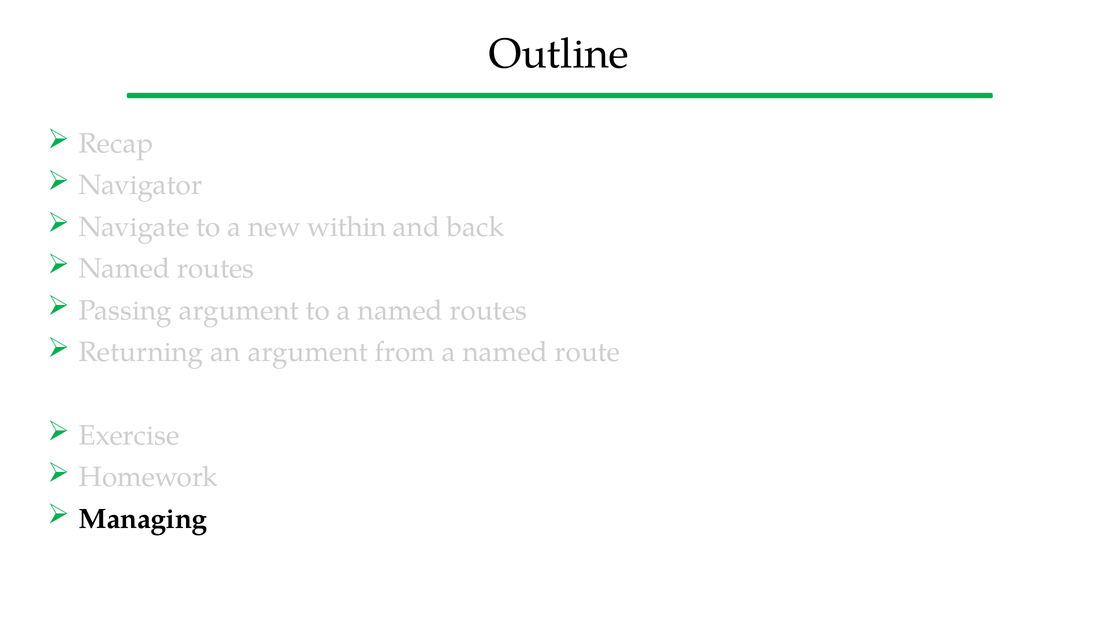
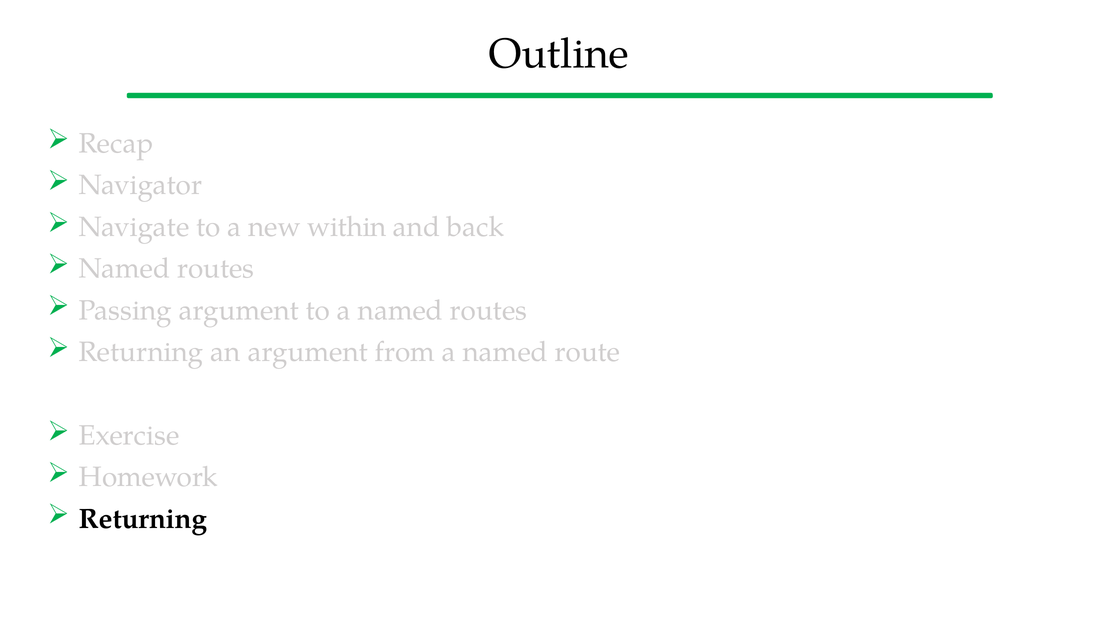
Managing: Managing -> Returning (143, 519)
